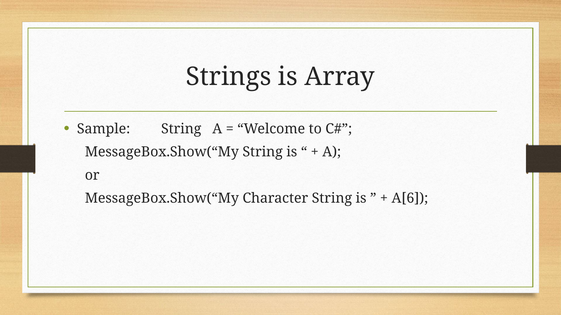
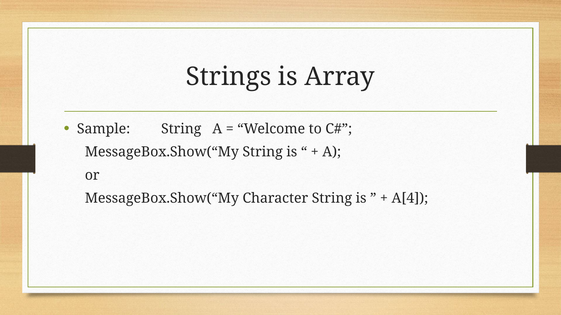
A[6: A[6 -> A[4 (410, 199)
